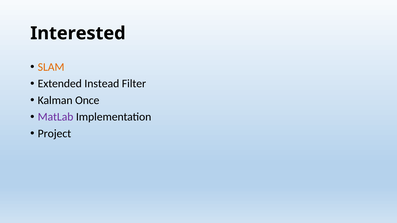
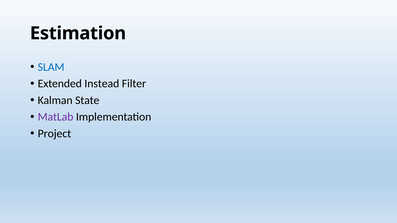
Interested: Interested -> Estimation (78, 33)
SLAM colour: orange -> blue (51, 67)
Once: Once -> State (87, 100)
